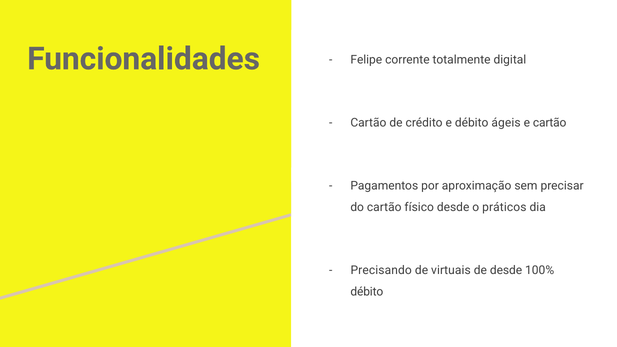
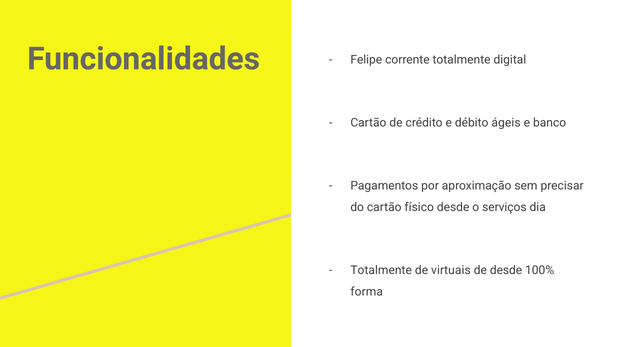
e cartão: cartão -> banco (550, 123)
práticos: práticos -> serviços (504, 207)
Precisando: Precisando -> Totalmente (381, 270)
débito: débito -> forma (367, 292)
